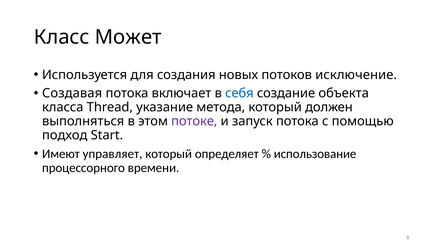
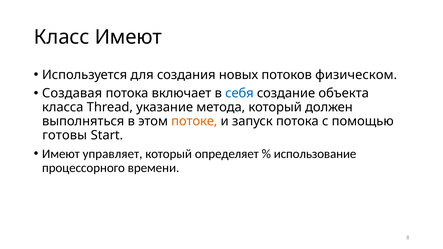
Класс Может: Может -> Имеют (128, 37)
исключение: исключение -> физическом (356, 75)
потоке colour: purple -> orange (194, 121)
подход: подход -> готовы (65, 135)
